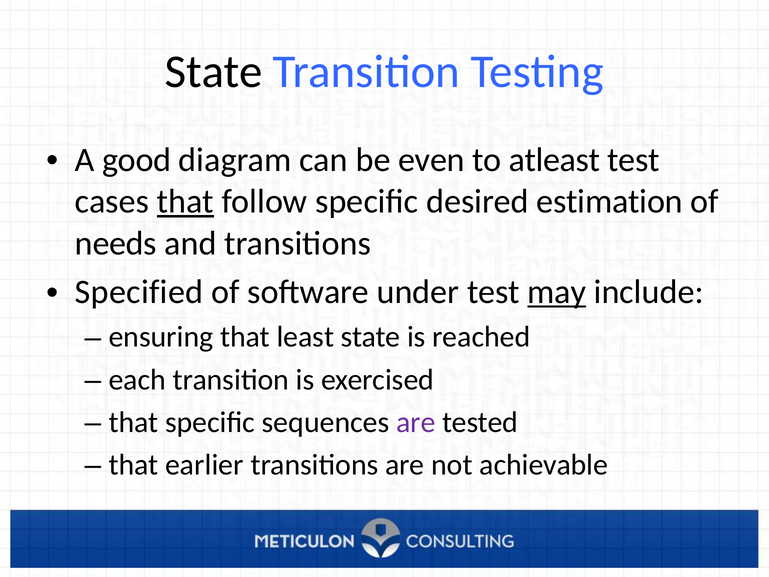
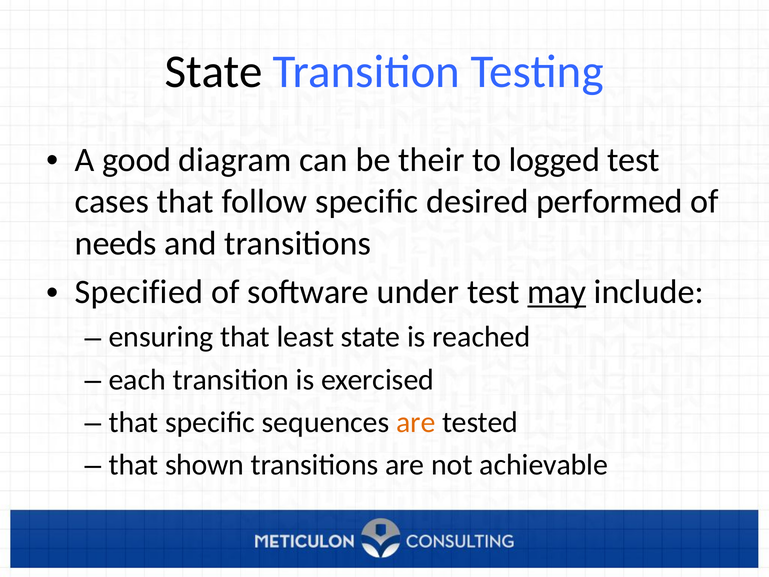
even: even -> their (431, 160)
atleast: atleast -> logged (554, 160)
that underline: present -> none (185, 201)
estimation: estimation -> performed (610, 201)
are colour: purple -> orange (416, 422)
earlier: earlier -> shown (205, 465)
